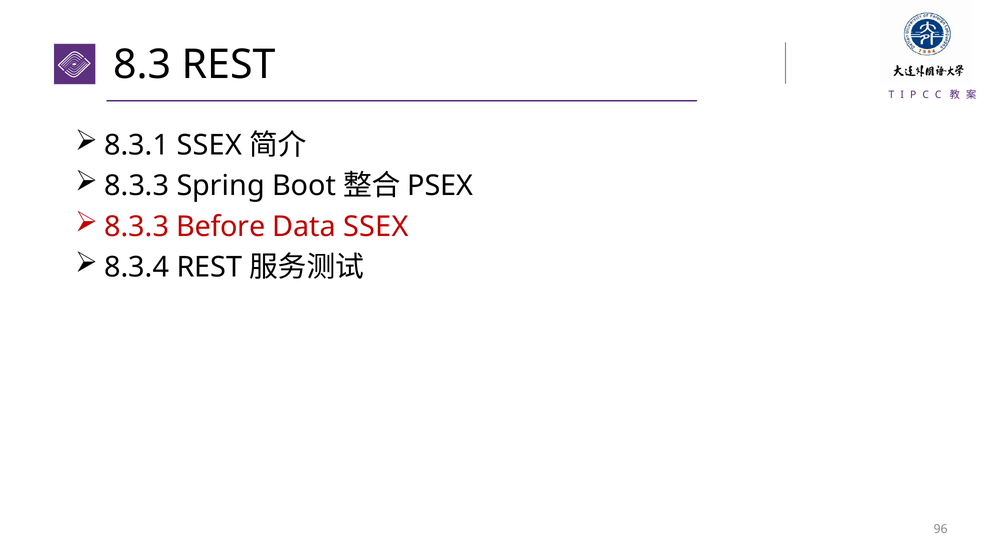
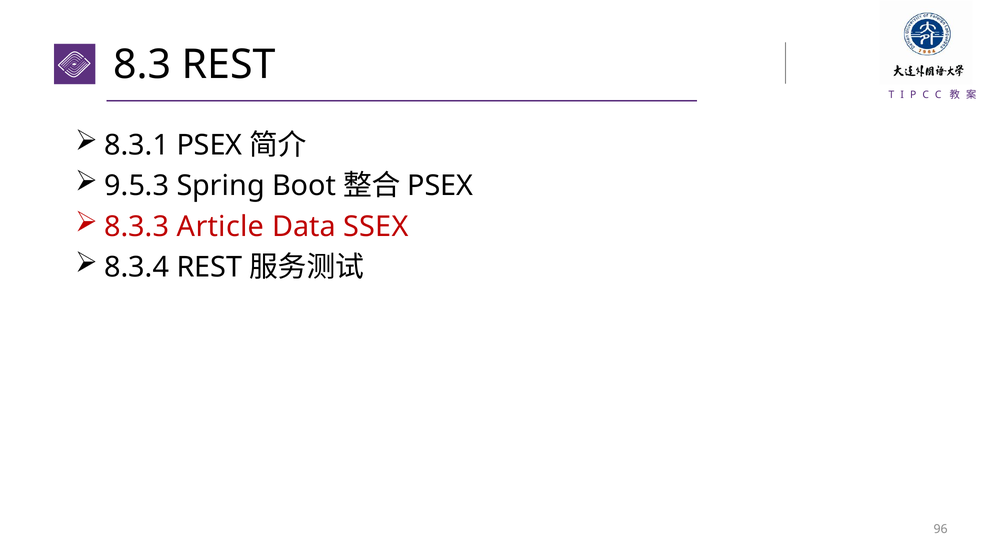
8.3.1 SSEX: SSEX -> PSEX (209, 145)
8.3.3: 8.3.3 -> 9.5.3 (137, 186)
Before: Before -> Article (220, 227)
